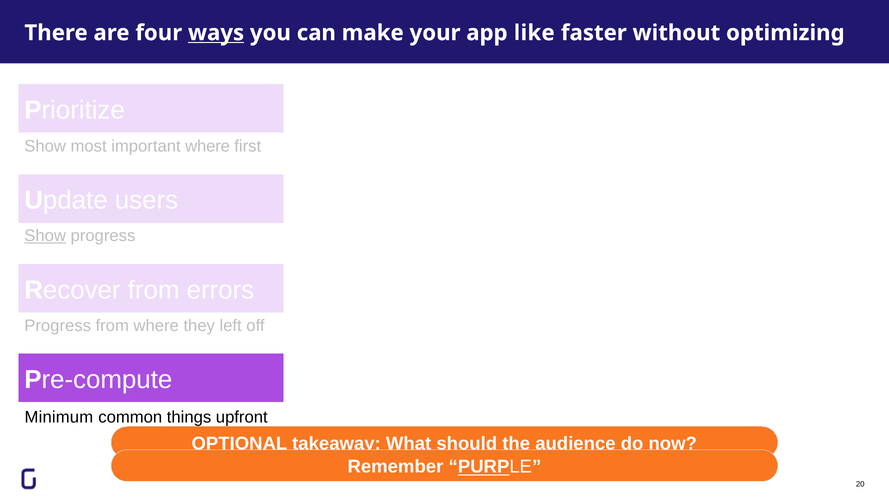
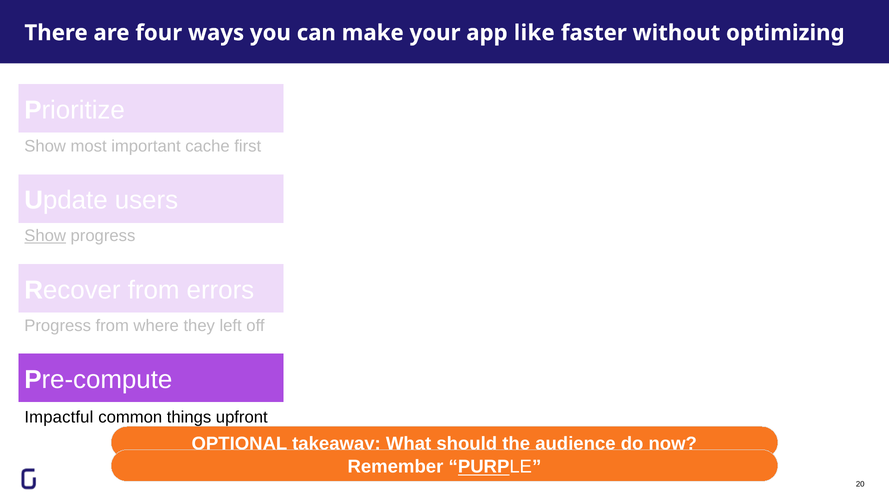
ways underline: present -> none (216, 33)
important where: where -> cache (208, 146)
Minimum: Minimum -> Impactful (59, 417)
